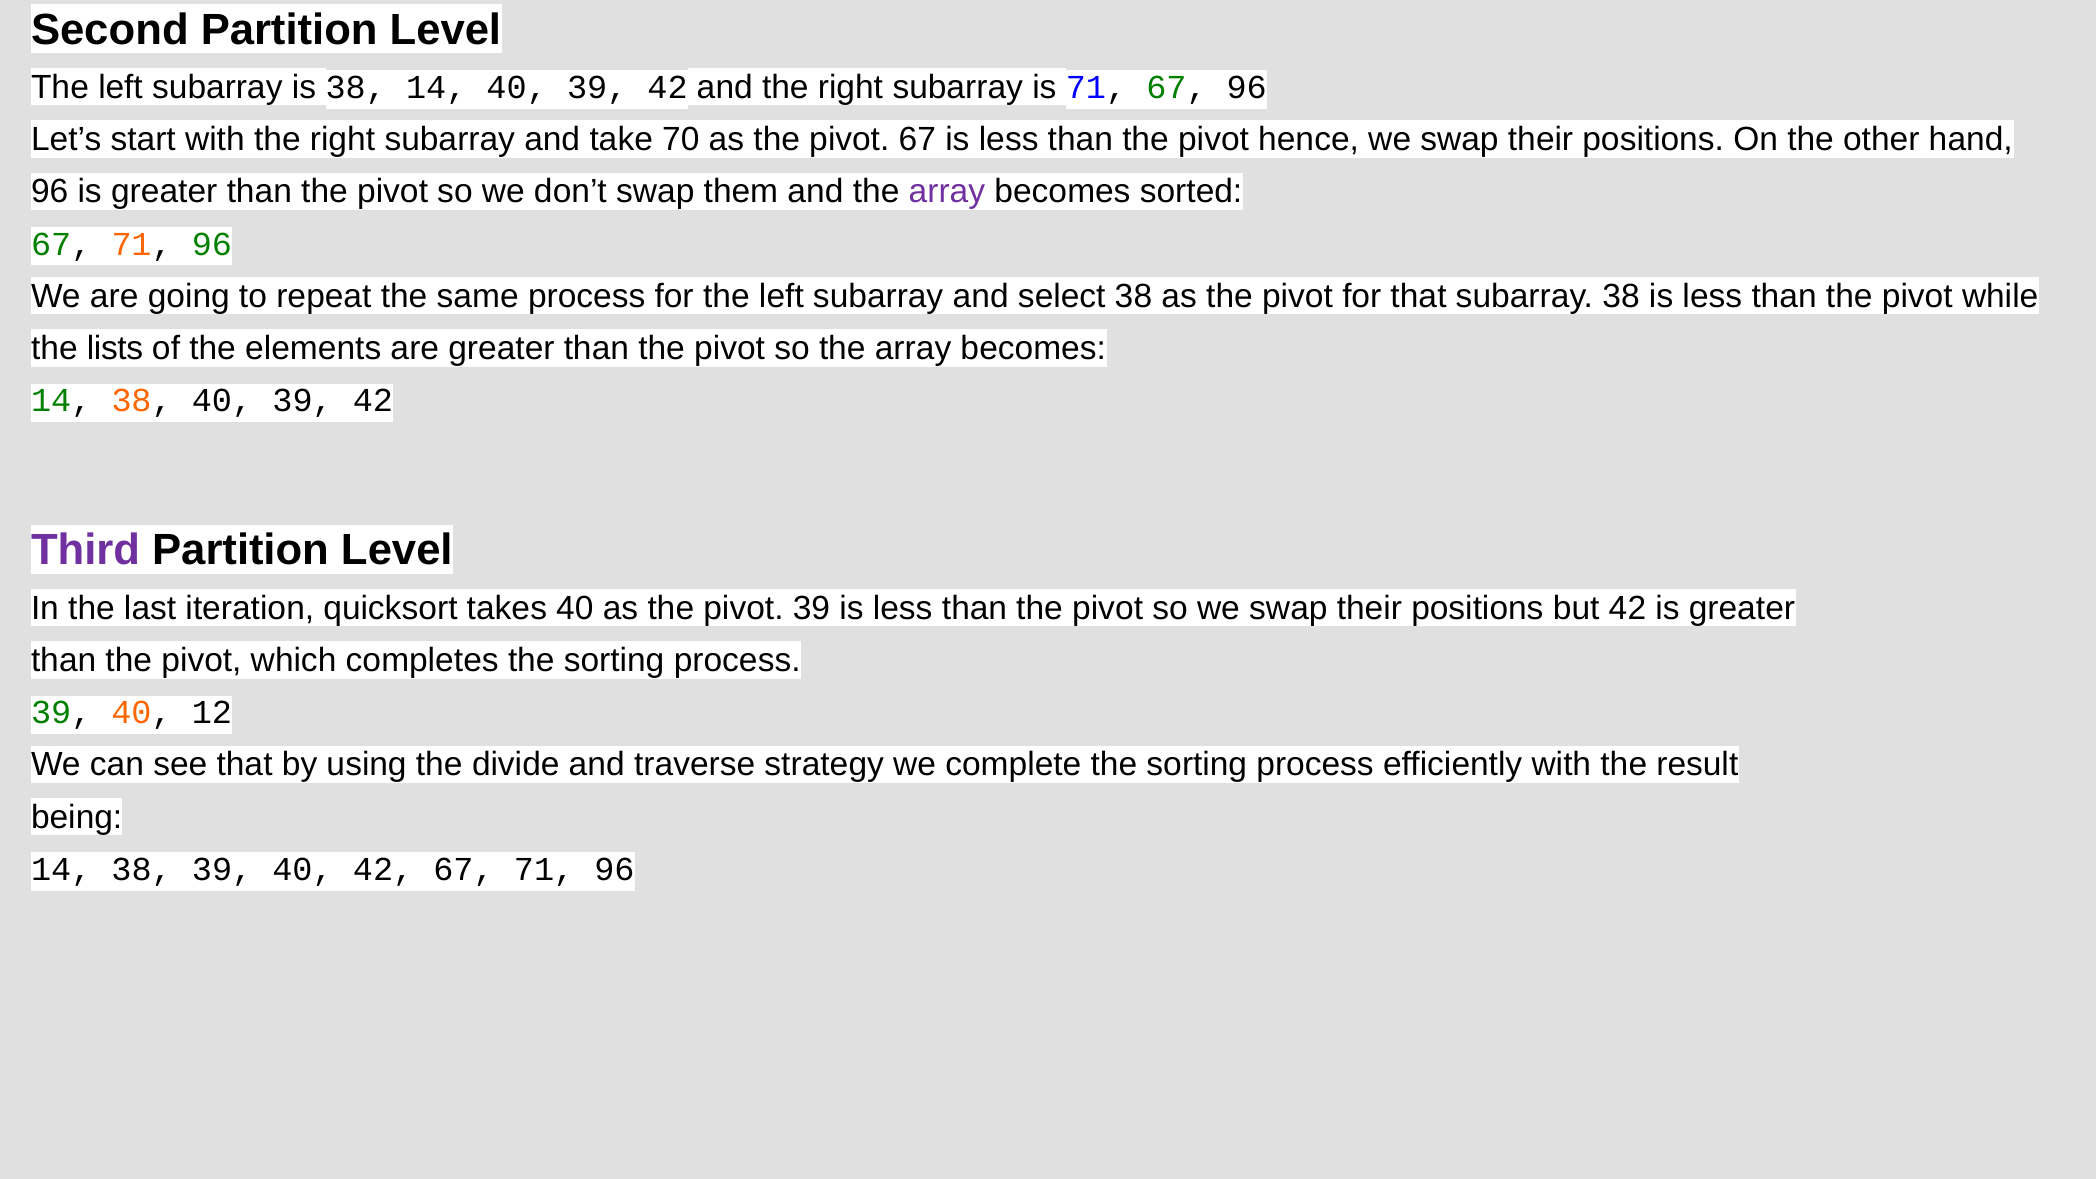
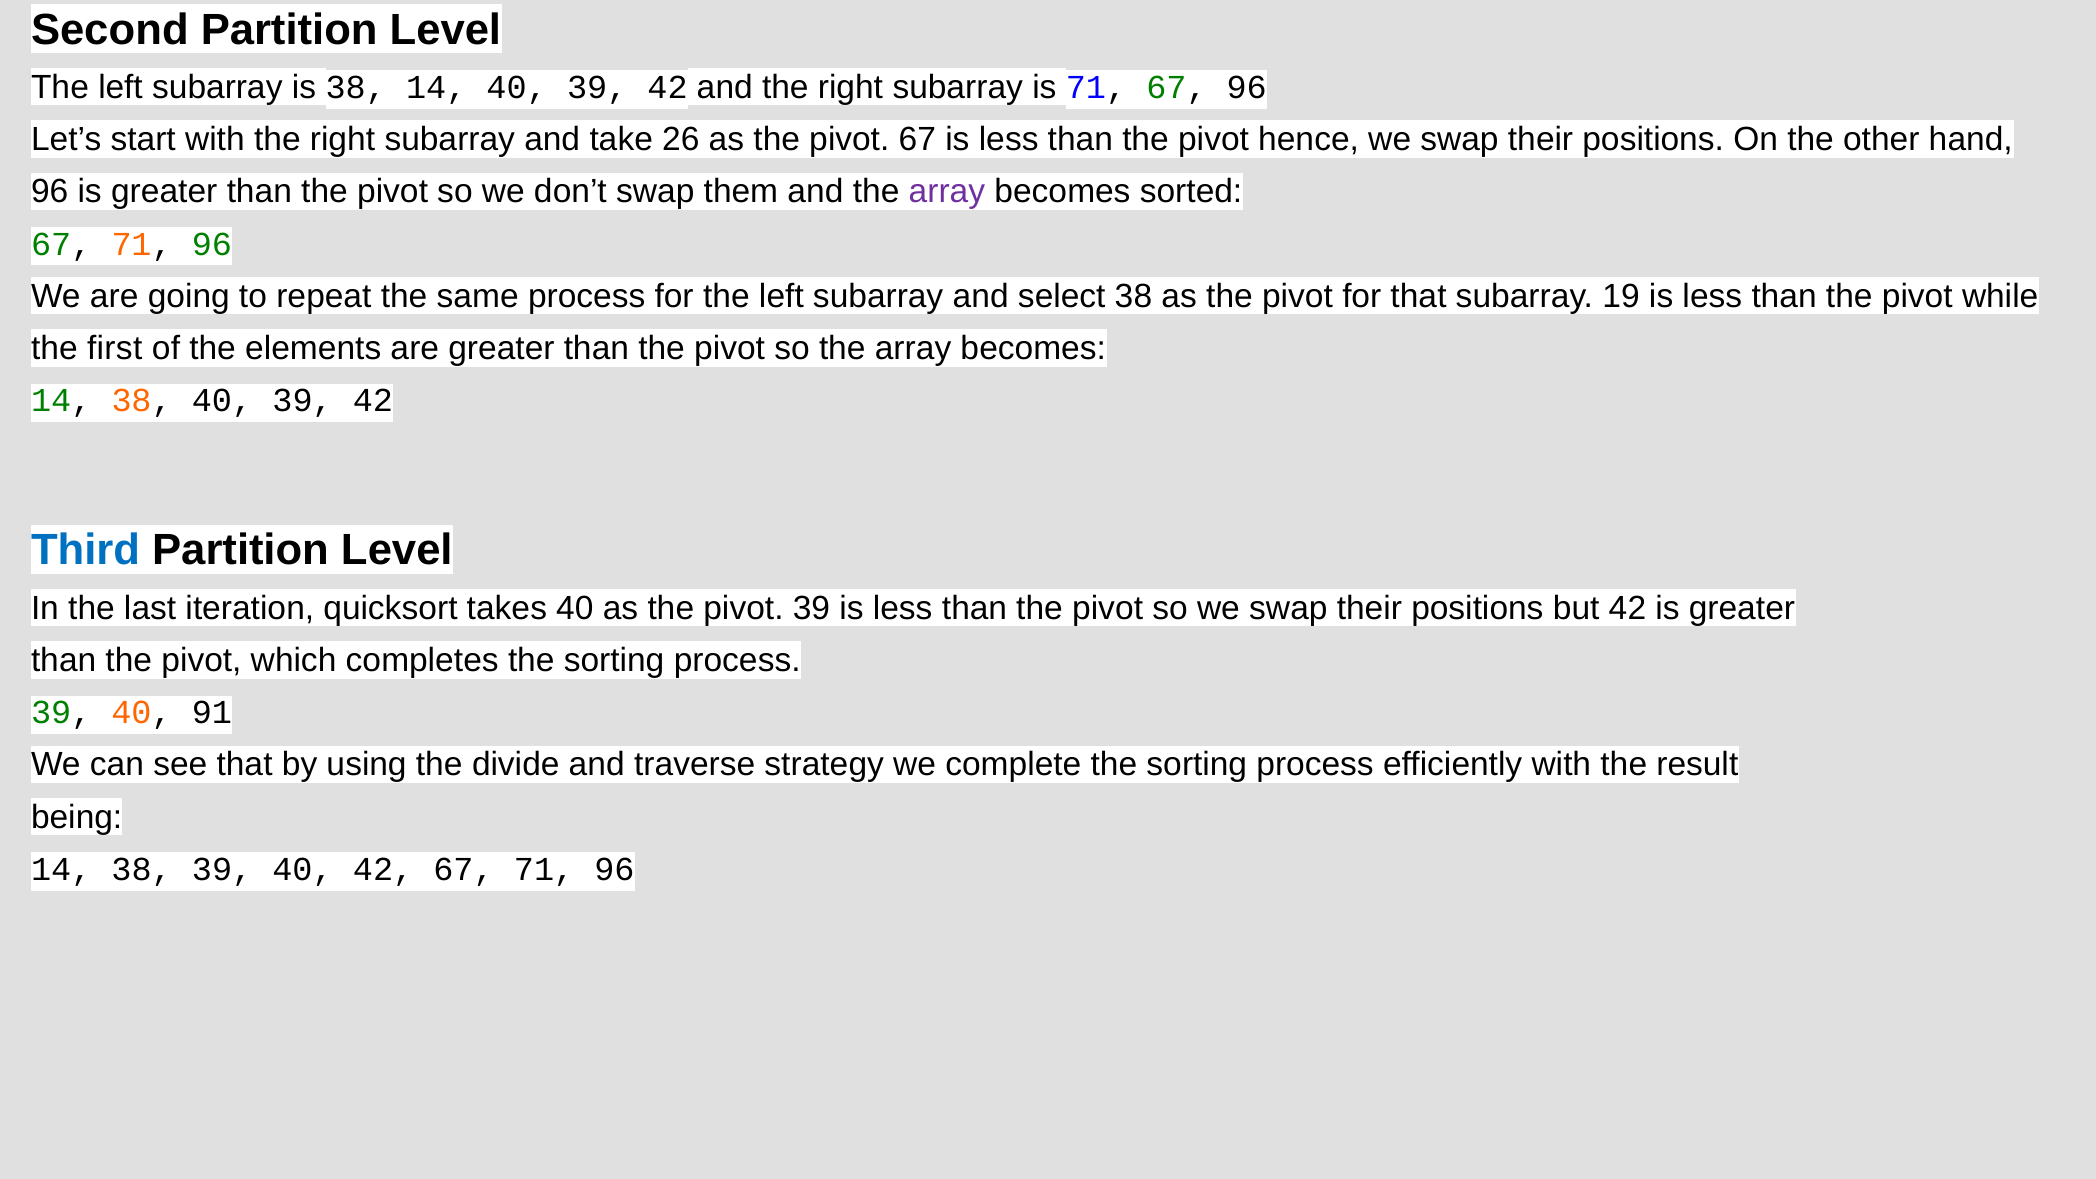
70: 70 -> 26 (681, 140)
subarray 38: 38 -> 19 (1621, 296)
lists: lists -> first (115, 348)
Third colour: purple -> blue (86, 551)
12: 12 -> 91 (212, 713)
